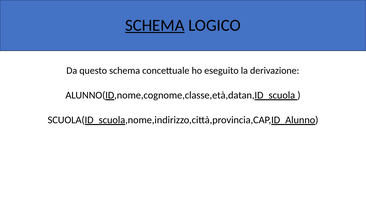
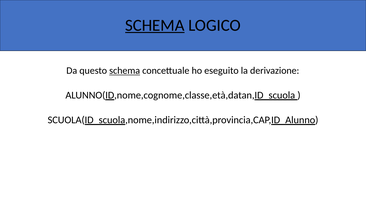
schema underline: none -> present (125, 71)
